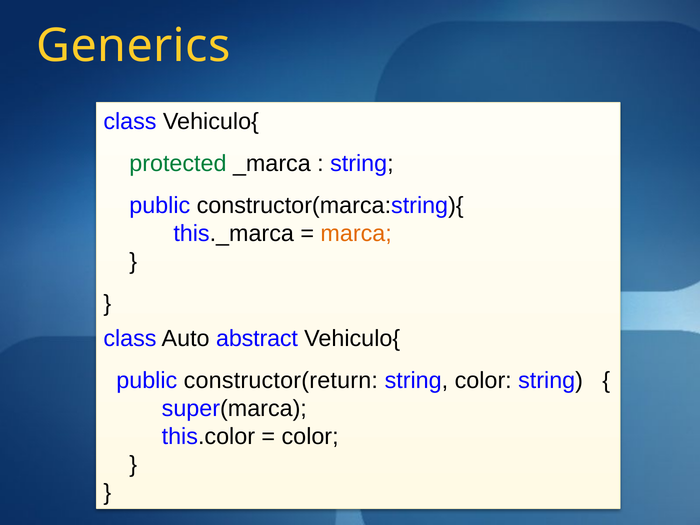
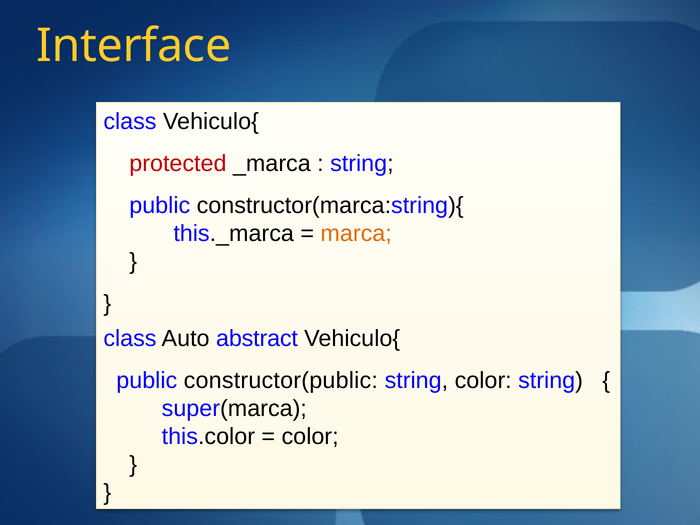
Generics: Generics -> Interface (134, 46)
protected colour: green -> red (178, 164)
constructor(return: constructor(return -> constructor(public (281, 381)
